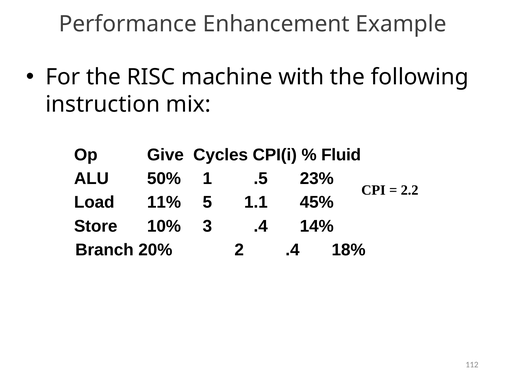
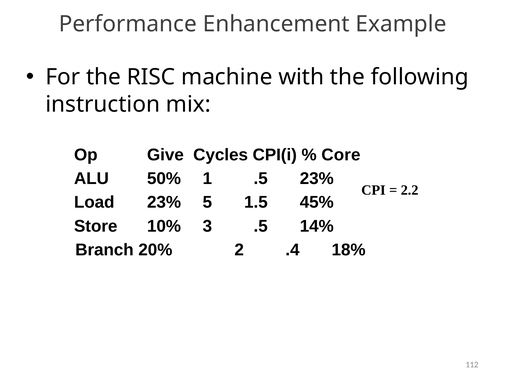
Fluid: Fluid -> Core (341, 155)
Load 11%: 11% -> 23% (164, 202)
1.1: 1.1 -> 1.5 (256, 202)
3 .4: .4 -> .5 (261, 226)
